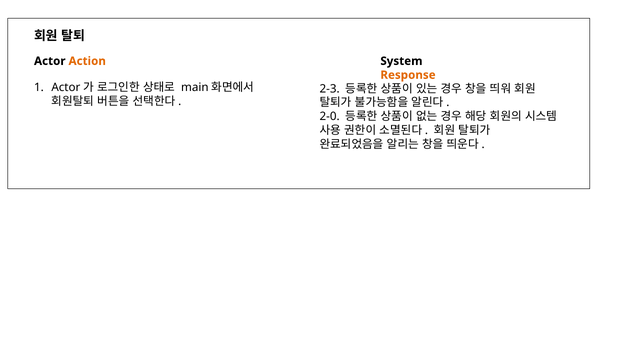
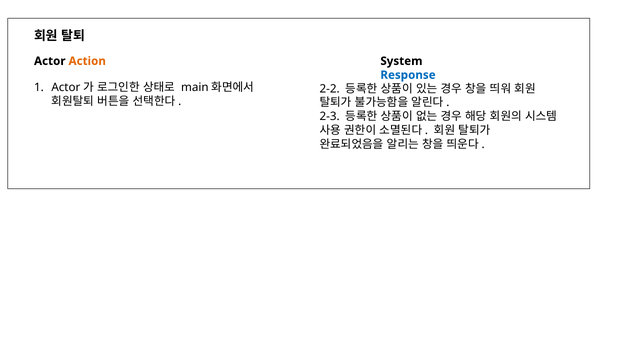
Response colour: orange -> blue (408, 75)
2-3: 2-3 -> 2-2 (330, 89)
2-0: 2-0 -> 2-3 (330, 117)
